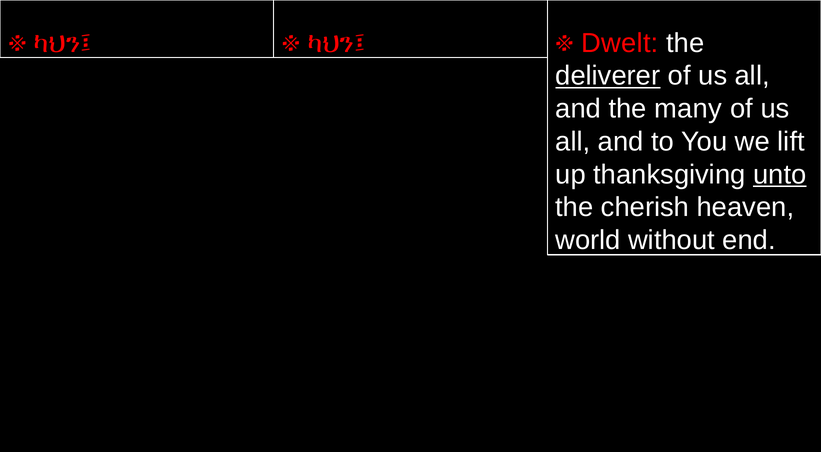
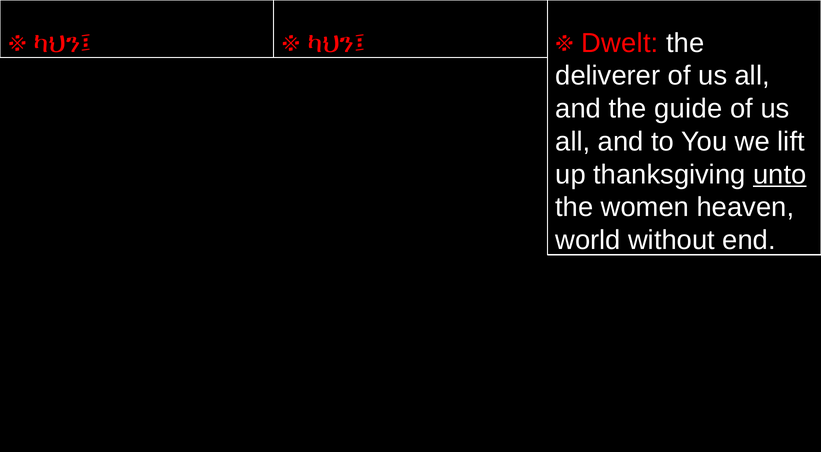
deliverer underline: present -> none (608, 76)
many: many -> guide (688, 109)
cherish: cherish -> women (645, 207)
